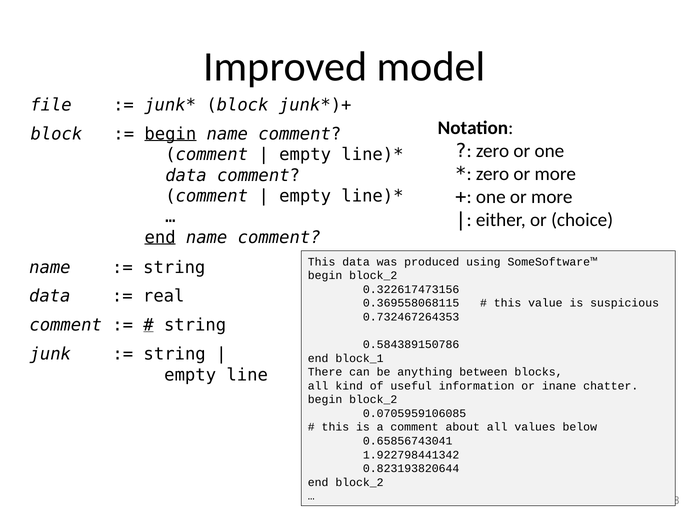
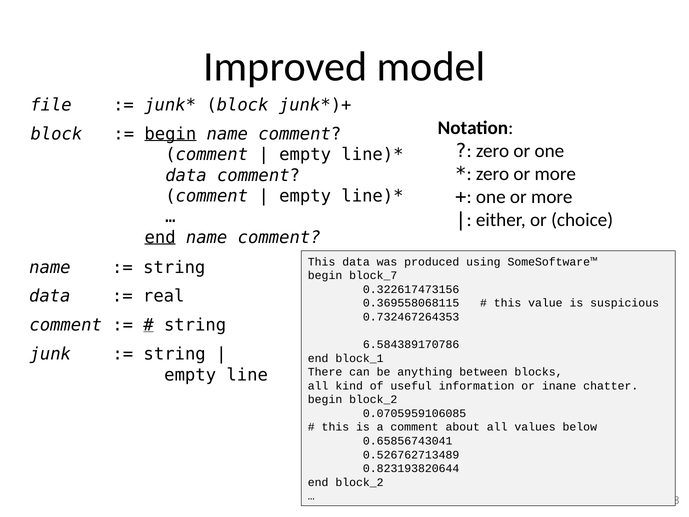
block_2: block_2 -> block_7 (373, 275)
0.584389150786: 0.584389150786 -> 6.584389170786 (411, 344)
1.922798441342: 1.922798441342 -> 0.526762713489 (411, 455)
